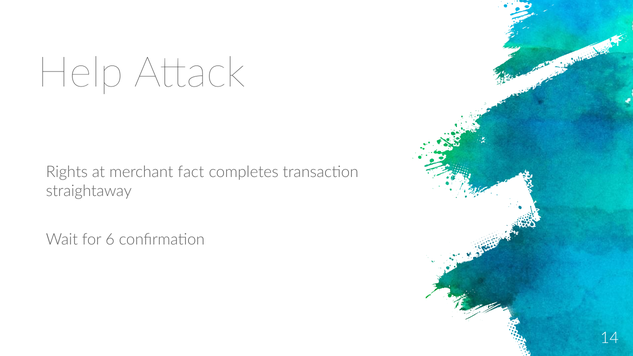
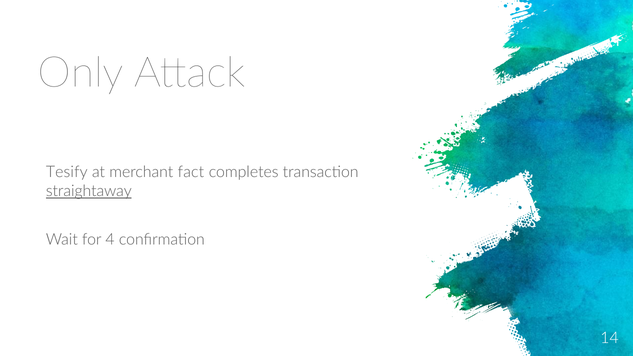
Help: Help -> Only (81, 73)
Rights: Rights -> Tesify (67, 172)
straightaway underline: none -> present (89, 191)
6: 6 -> 4 (110, 240)
